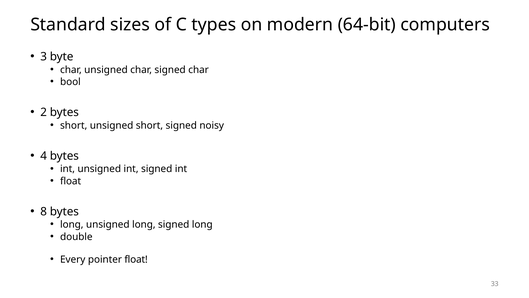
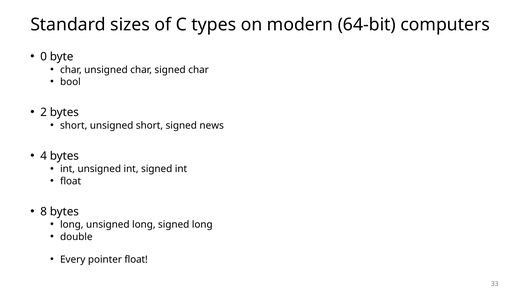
3: 3 -> 0 (44, 57)
noisy: noisy -> news (212, 125)
